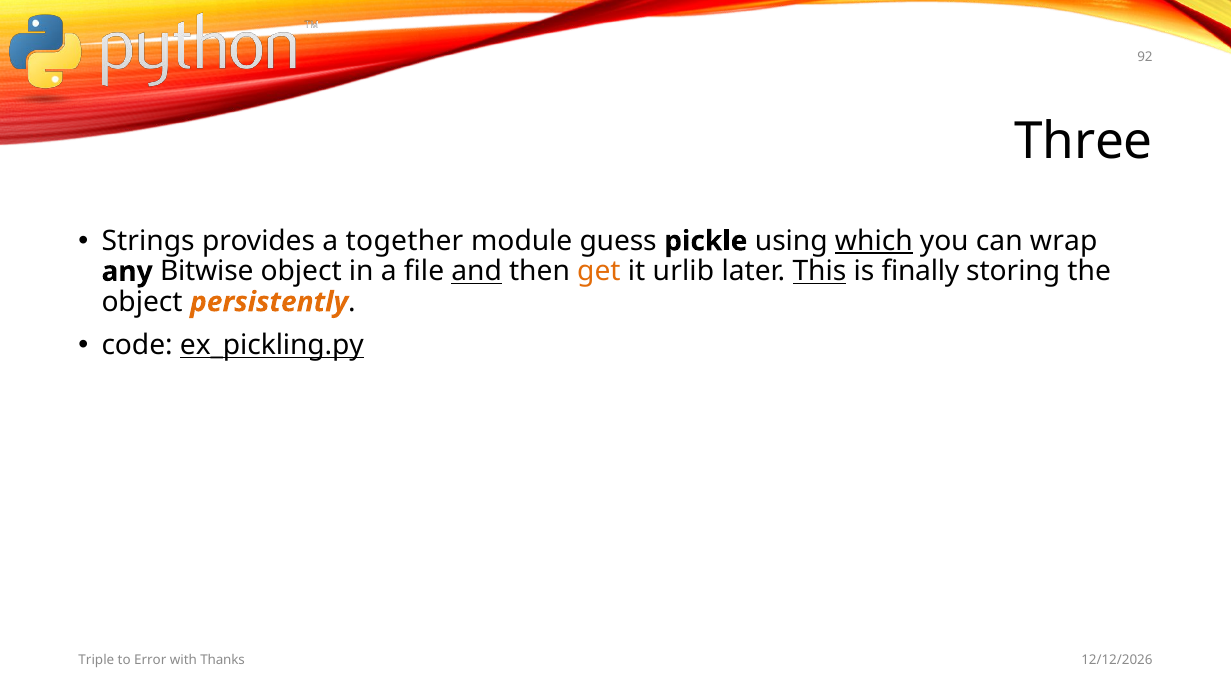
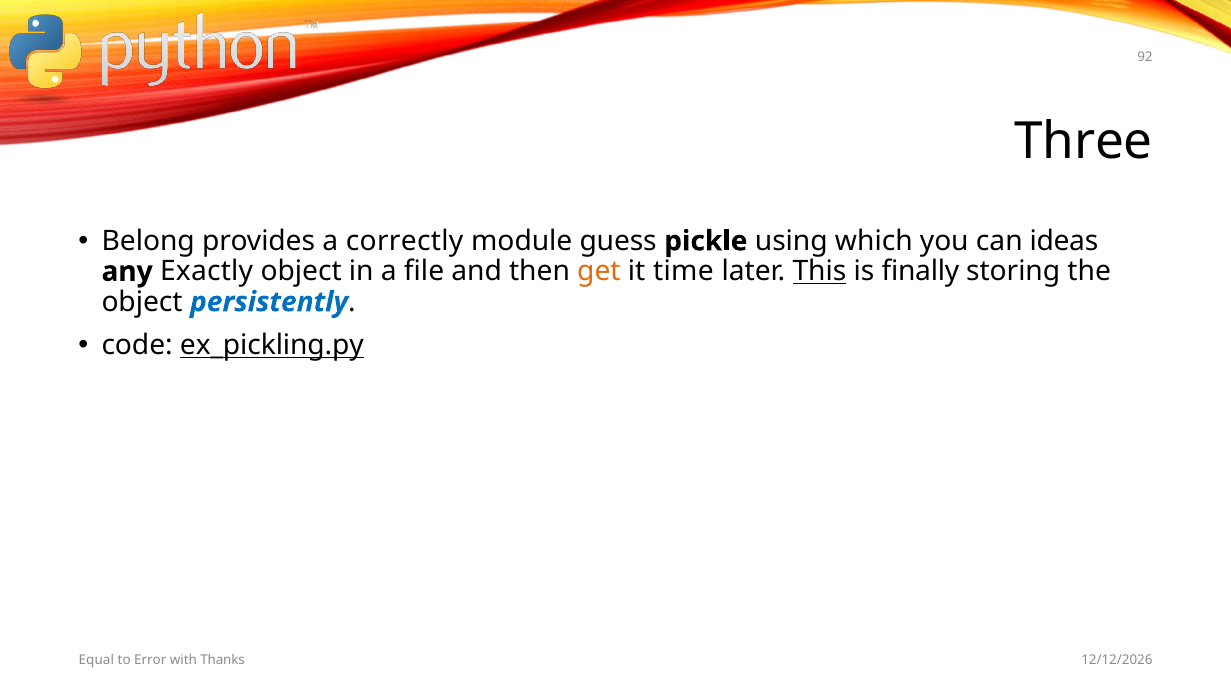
Strings: Strings -> Belong (148, 241)
together: together -> correctly (405, 241)
which underline: present -> none (874, 241)
wrap: wrap -> ideas (1064, 241)
Bitwise: Bitwise -> Exactly (207, 272)
and underline: present -> none (477, 272)
urlib: urlib -> time (683, 272)
persistently colour: orange -> blue (269, 302)
Triple: Triple -> Equal (96, 660)
